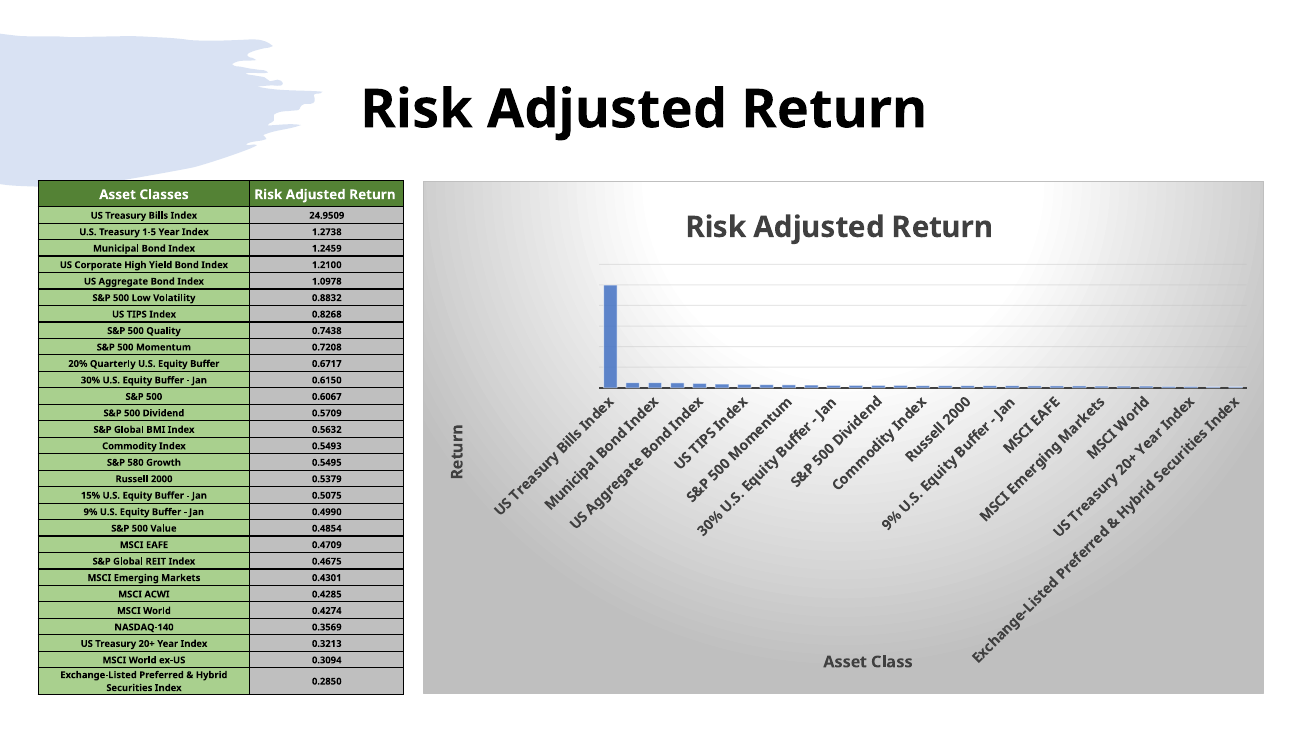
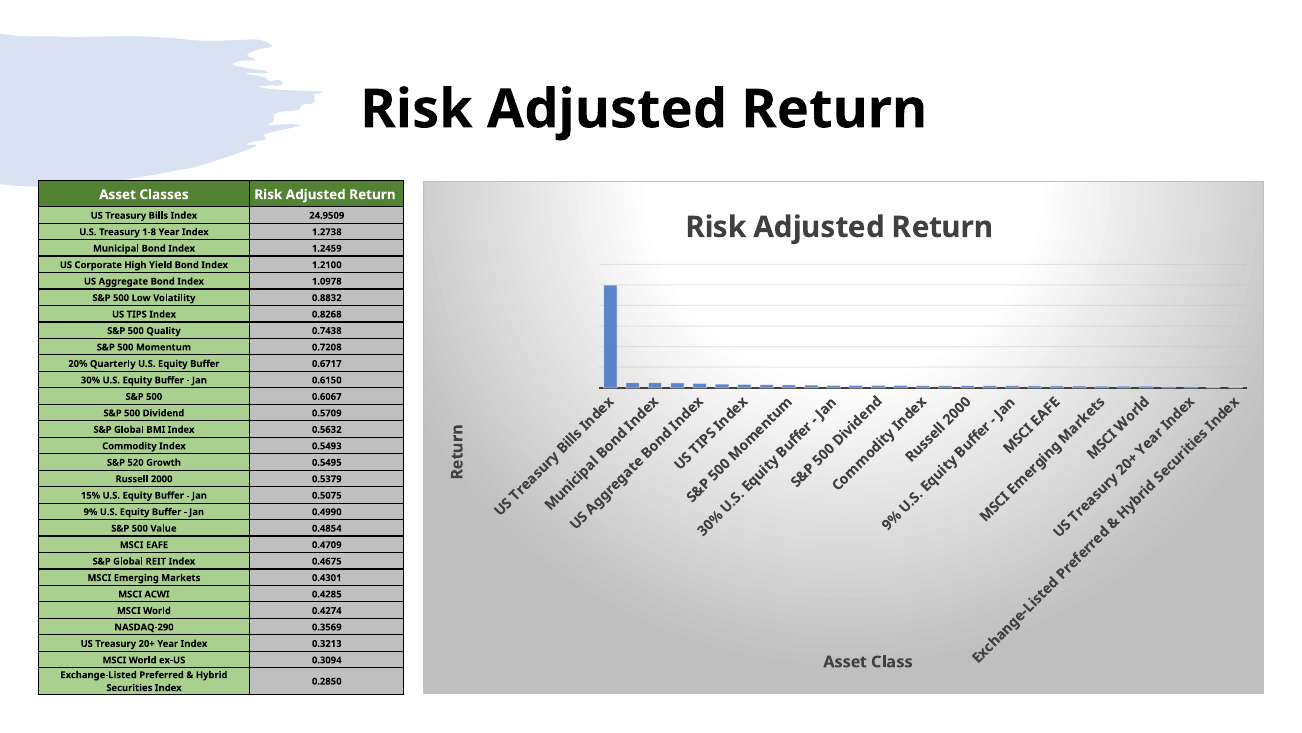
1-5: 1-5 -> 1-8 (149, 232)
580: 580 -> 520 (136, 462)
NASDAQ-140: NASDAQ-140 -> NASDAQ-290 (144, 627)
